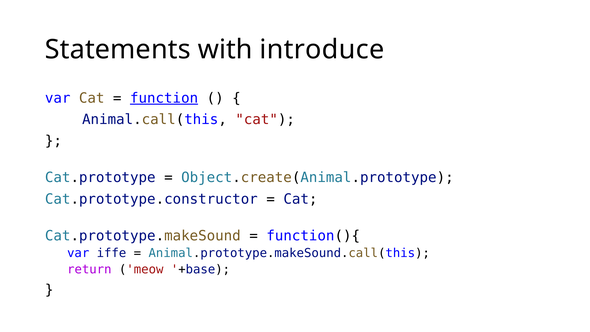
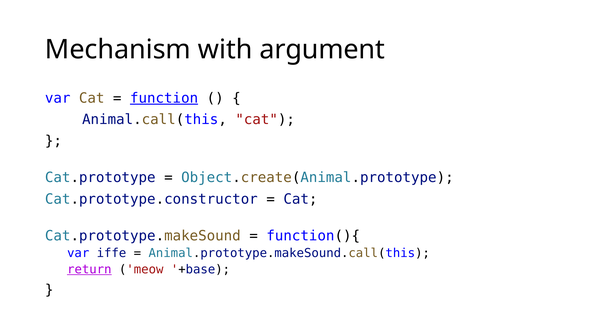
Statements: Statements -> Mechanism (118, 50)
introduce: introduce -> argument (322, 50)
return underline: none -> present (89, 269)
